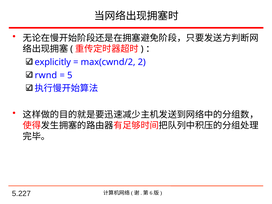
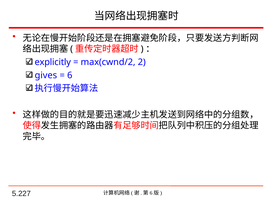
rwnd: rwnd -> gives (46, 75)
5: 5 -> 6 (70, 75)
